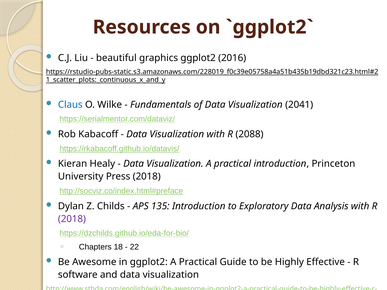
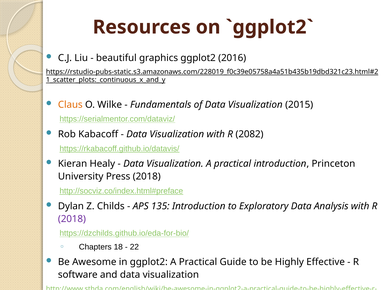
Claus colour: blue -> orange (70, 105)
2041: 2041 -> 2015 (299, 105)
2088: 2088 -> 2082 (250, 134)
